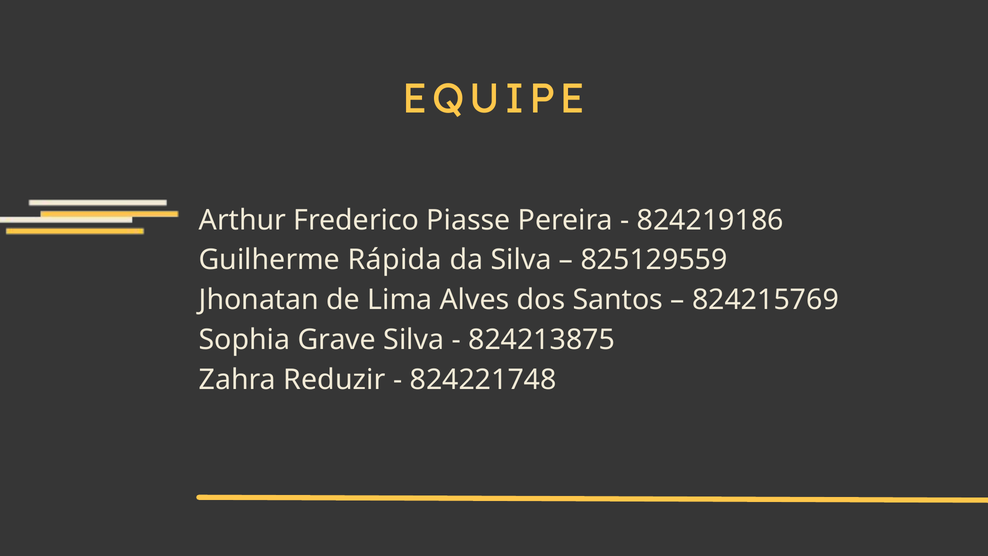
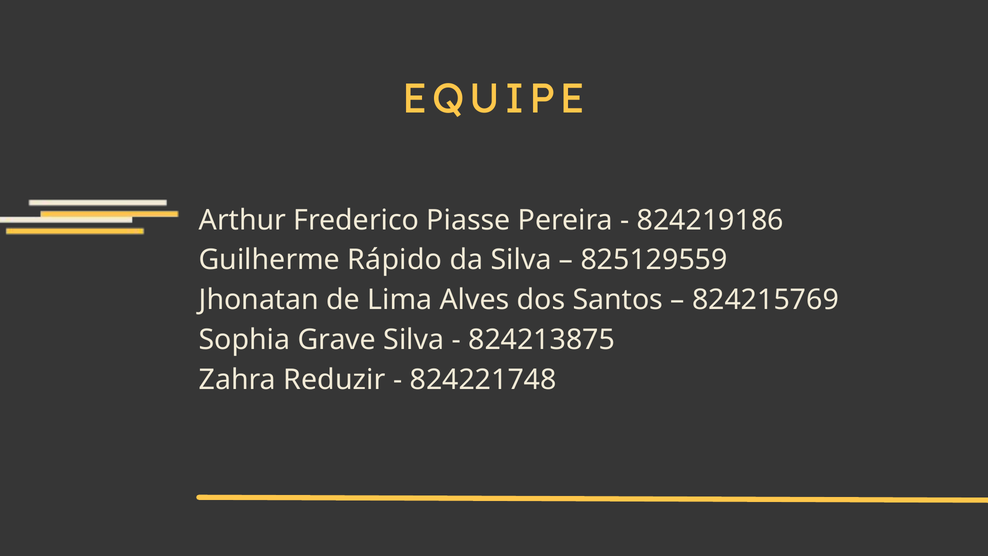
Rápida: Rápida -> Rápido (395, 260)
